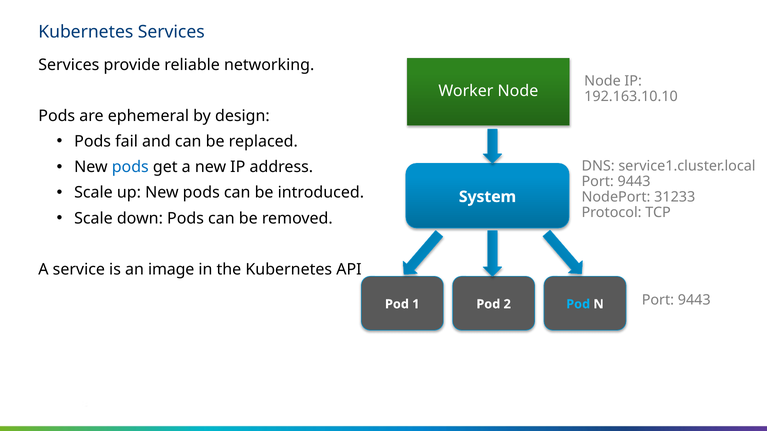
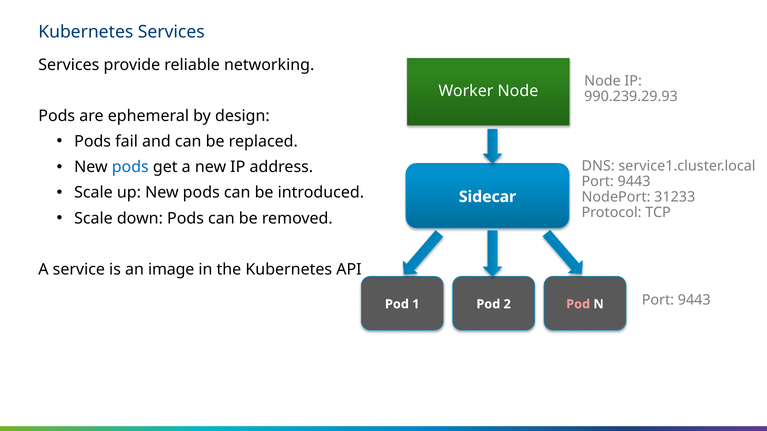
192.163.10.10: 192.163.10.10 -> 990.239.29.93 (631, 97)
System: System -> Sidecar (487, 197)
Pod colour: light blue -> pink (578, 304)
